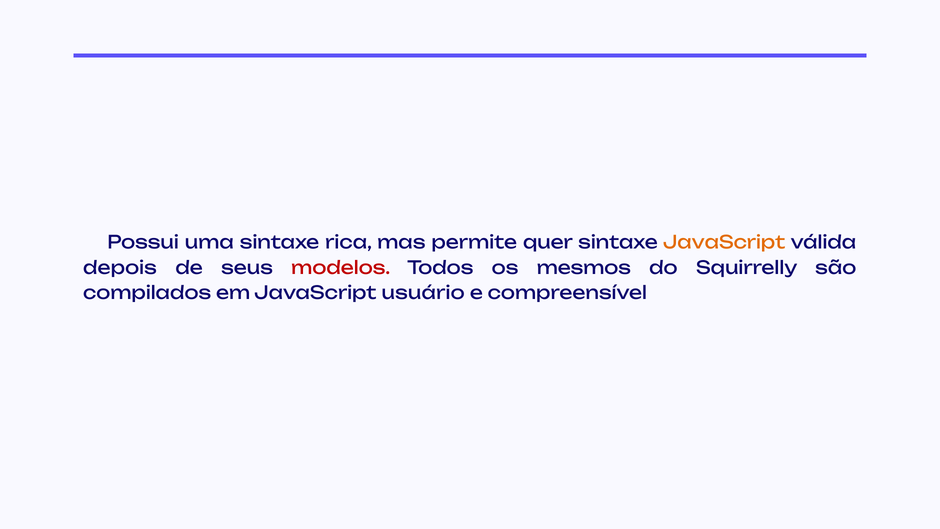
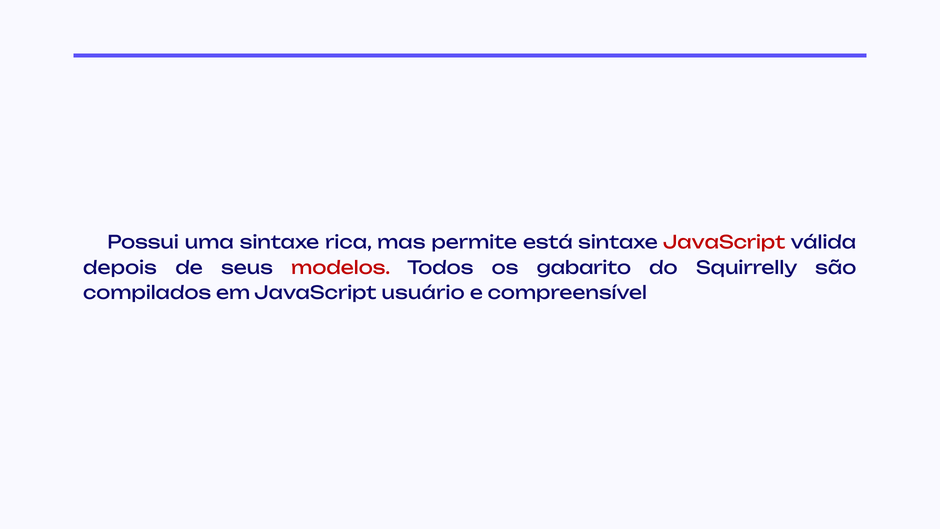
quer: quer -> está (548, 243)
JavaScript colour: orange -> red (724, 243)
mesmos: mesmos -> gabarito (584, 268)
